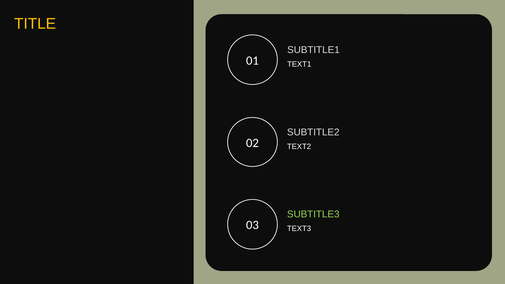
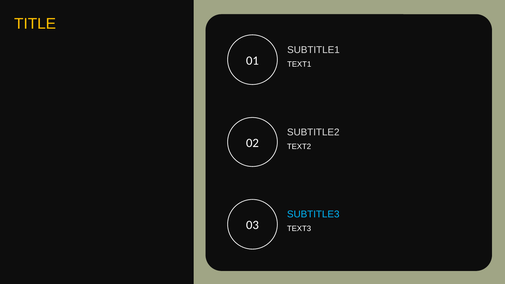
SUBTITLE3 colour: light green -> light blue (313, 214)
